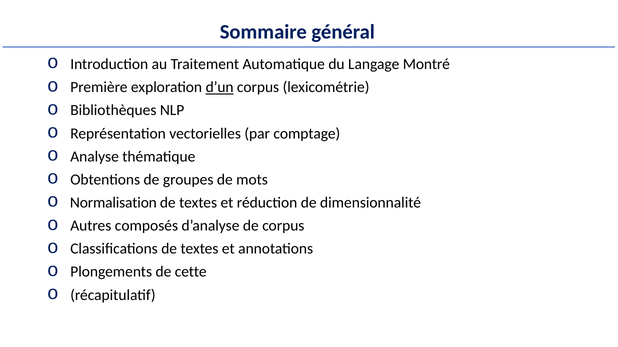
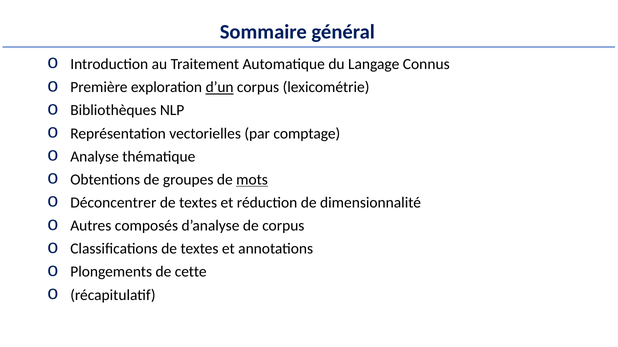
Montré: Montré -> Connus (426, 64)
mots underline: none -> present (252, 180)
Normalisation: Normalisation -> Déconcentrer (113, 203)
